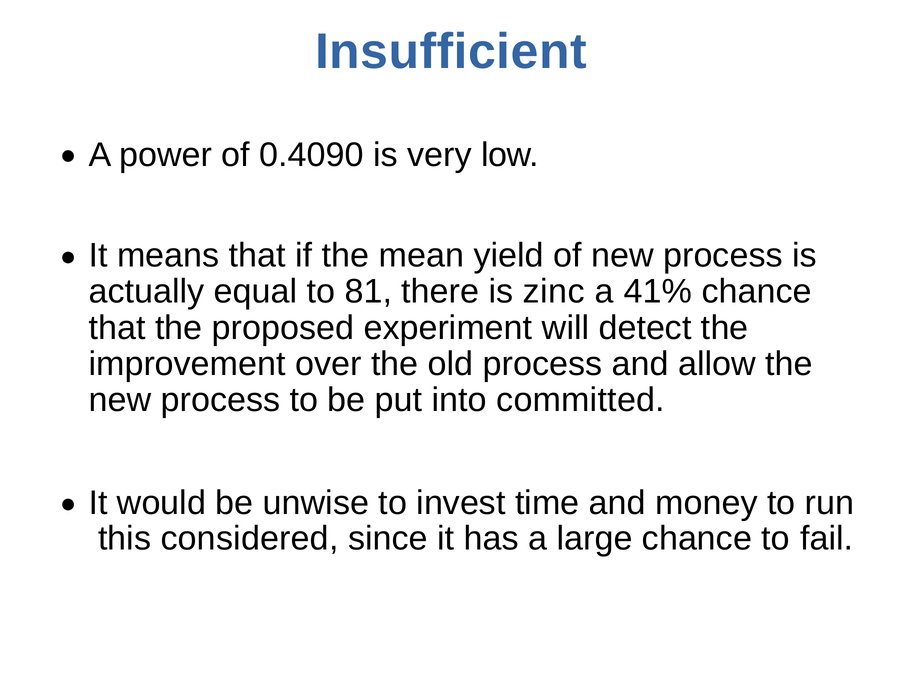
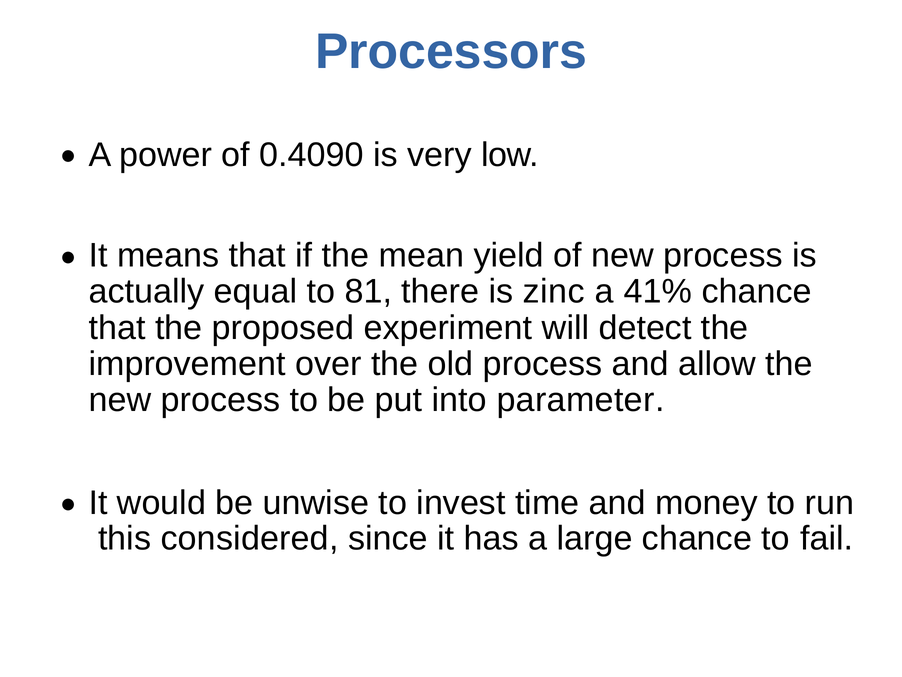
Insufficient: Insufficient -> Processors (451, 52)
committed: committed -> parameter (580, 400)
